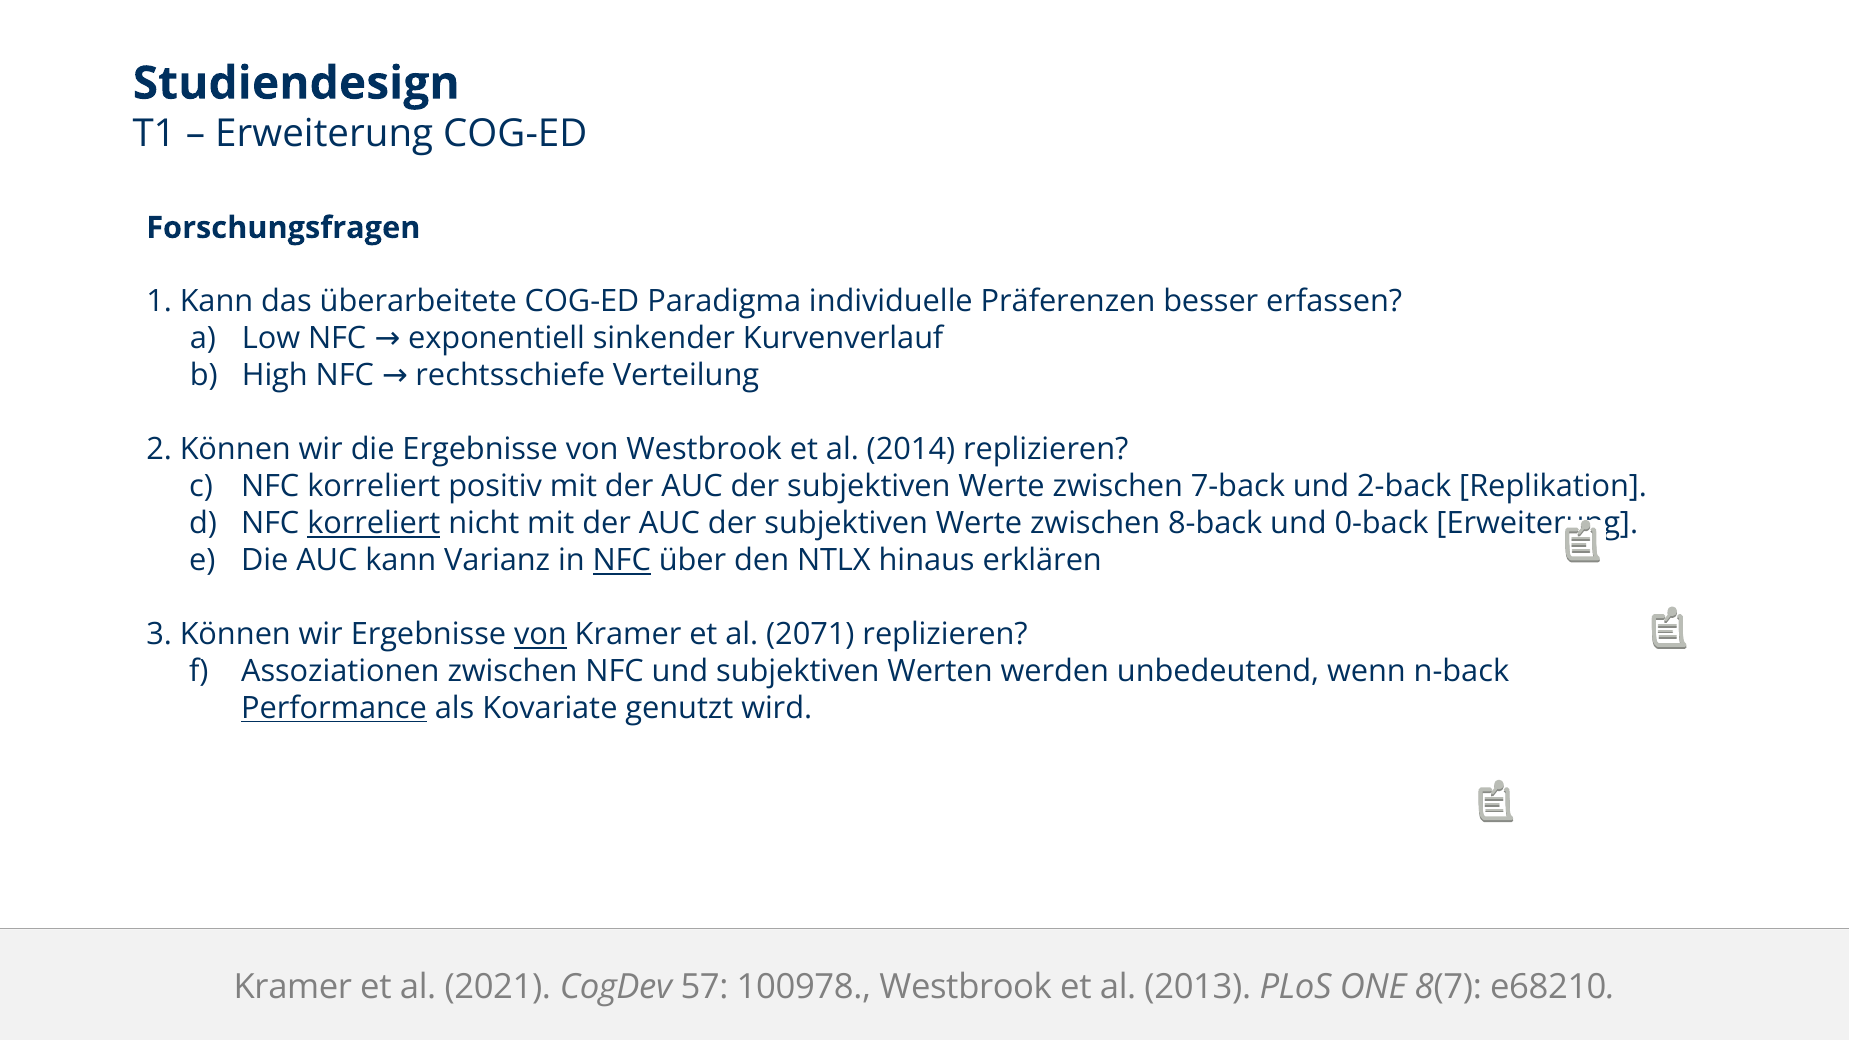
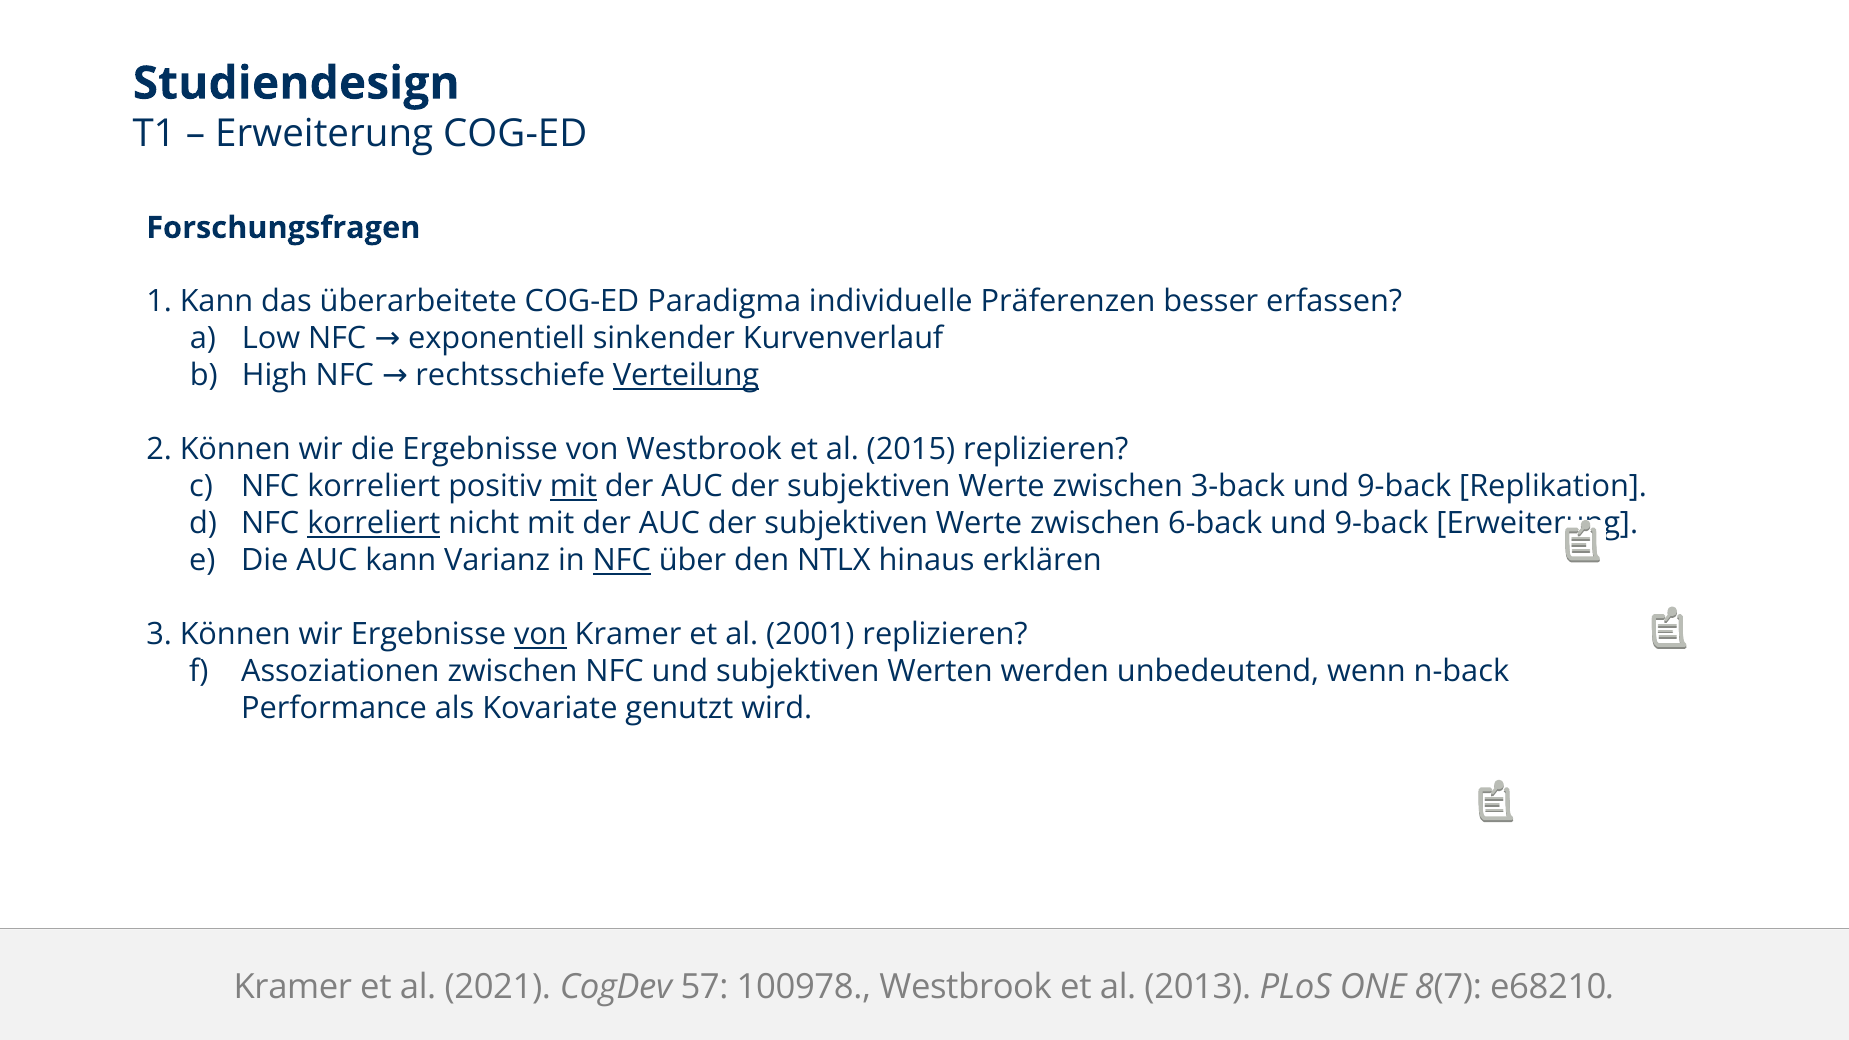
Verteilung underline: none -> present (686, 376)
2014: 2014 -> 2015 (911, 450)
mit underline: none -> present (573, 487)
7-back: 7-back -> 3-back (1238, 487)
2-back: 2-back -> 9-back (1404, 487)
8-back: 8-back -> 6-back (1215, 524)
0-back: 0-back -> 9-back (1382, 524)
2071: 2071 -> 2001 (810, 634)
Performance underline: present -> none (334, 708)
